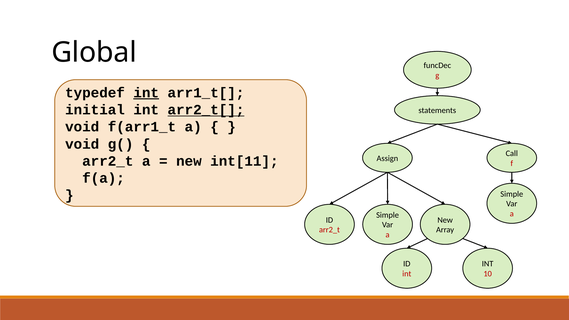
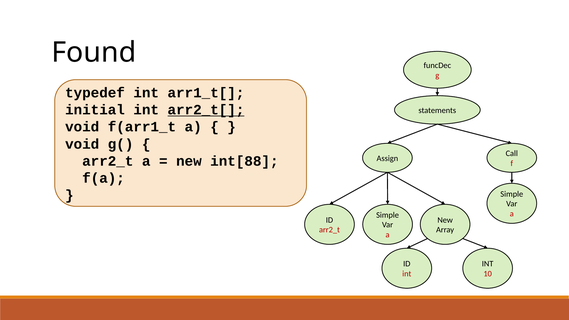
Global: Global -> Found (94, 52)
int underline: present -> none (146, 93)
int[11: int[11 -> int[88 (244, 161)
